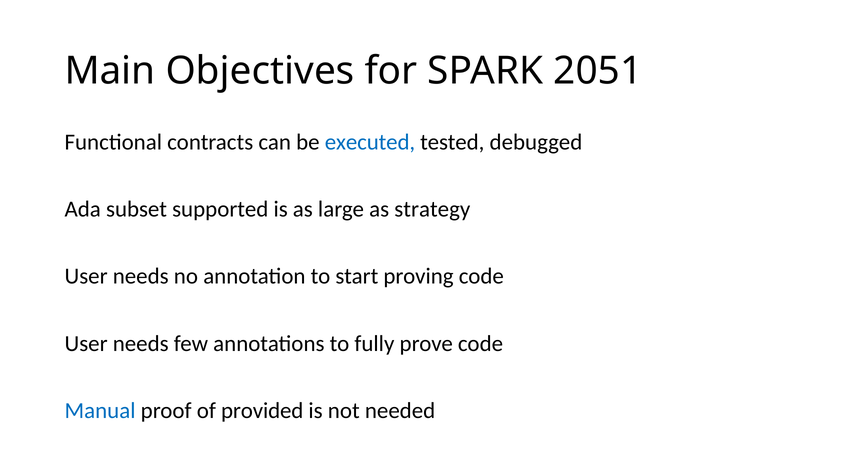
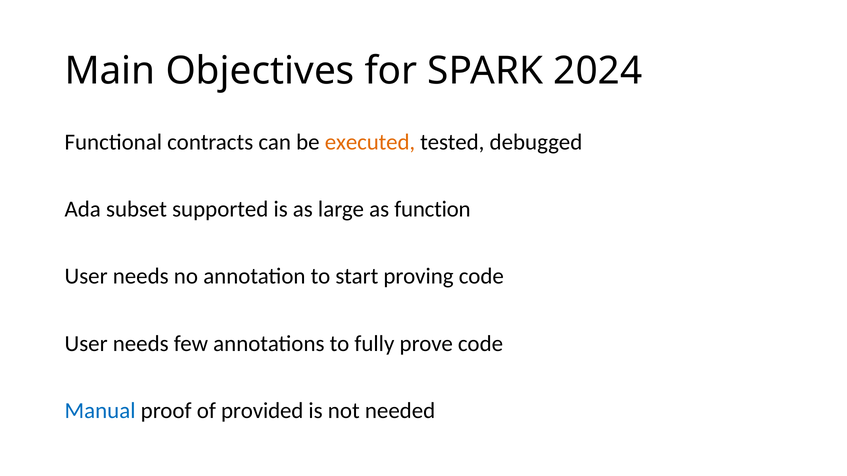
2051: 2051 -> 2024 (598, 71)
executed colour: blue -> orange (370, 142)
strategy: strategy -> function (432, 209)
